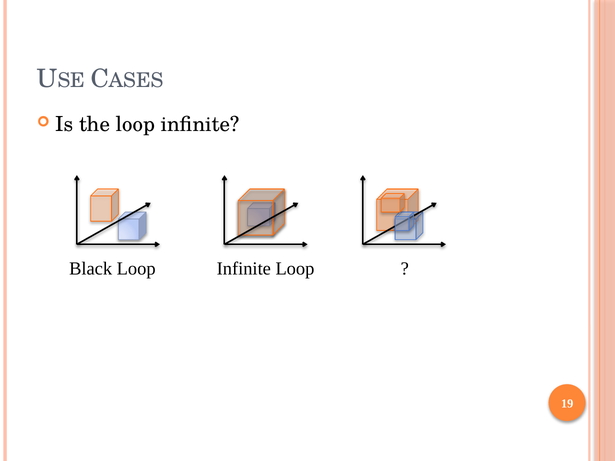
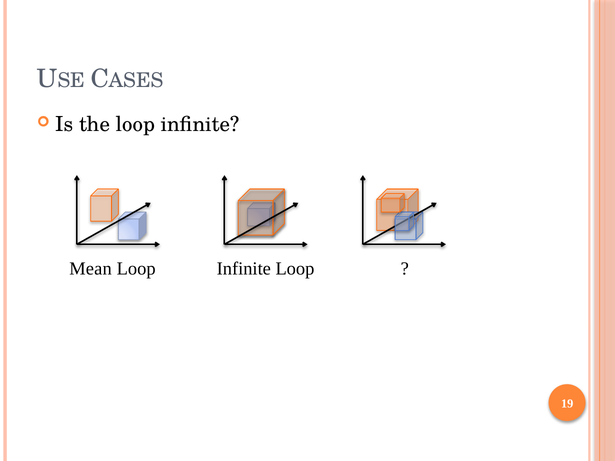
Black: Black -> Mean (91, 269)
